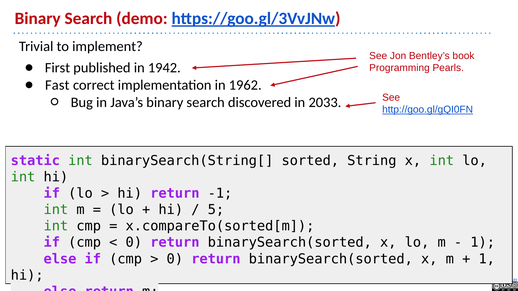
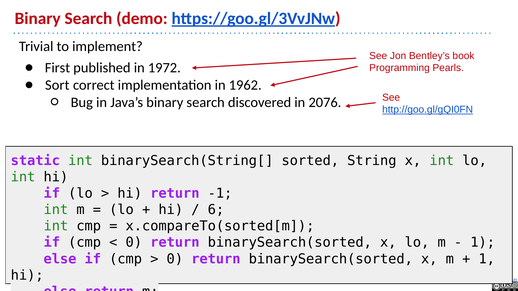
1942: 1942 -> 1972 (164, 68)
Fast: Fast -> Sort (57, 85)
2033: 2033 -> 2076 (325, 102)
5: 5 -> 6 (216, 210)
